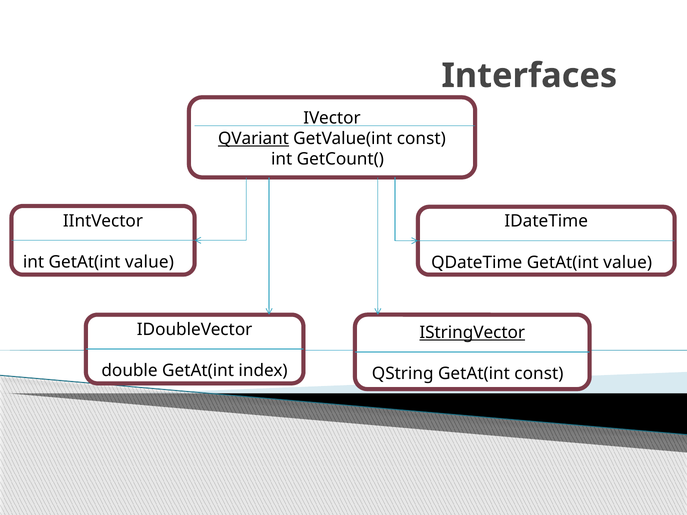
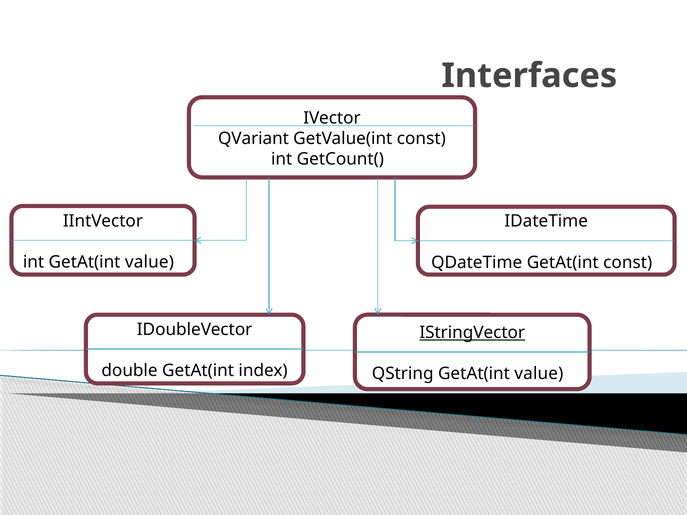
QVariant underline: present -> none (253, 139)
QDateTime GetAt(int value: value -> const (628, 263)
QString GetAt(int const: const -> value (539, 374)
